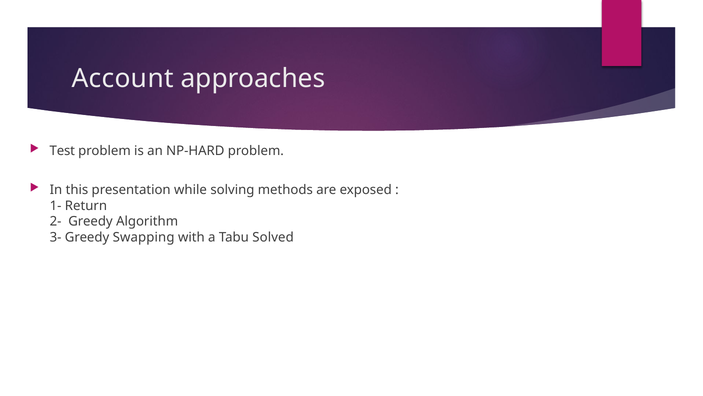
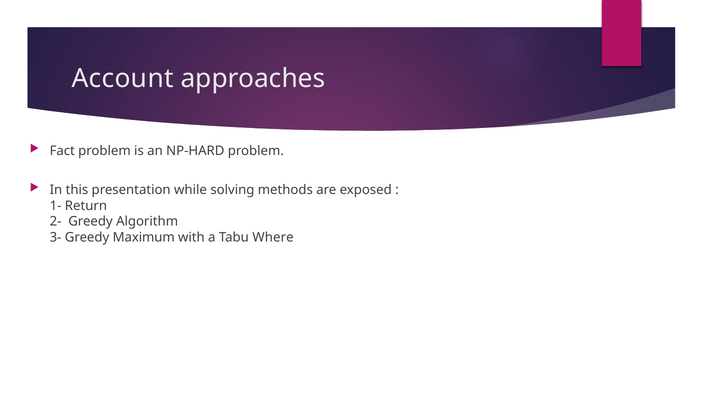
Test: Test -> Fact (62, 151)
Swapping: Swapping -> Maximum (144, 237)
Solved: Solved -> Where (273, 237)
